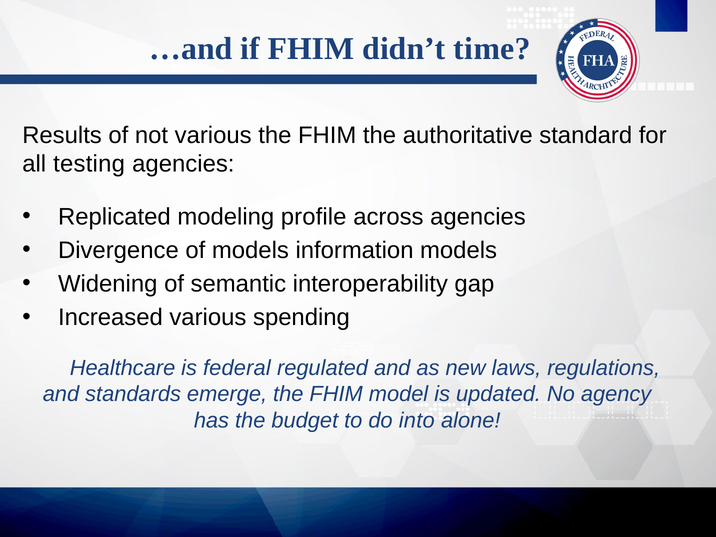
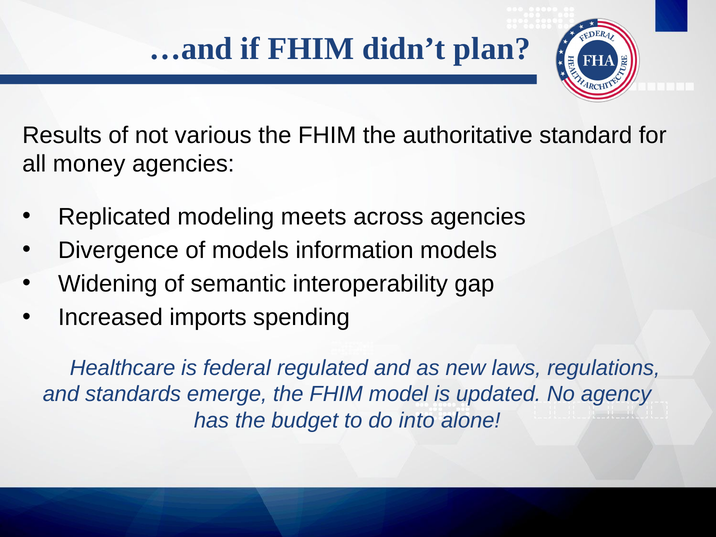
time: time -> plan (492, 49)
testing: testing -> money (89, 164)
profile: profile -> meets (314, 217)
Increased various: various -> imports (208, 317)
